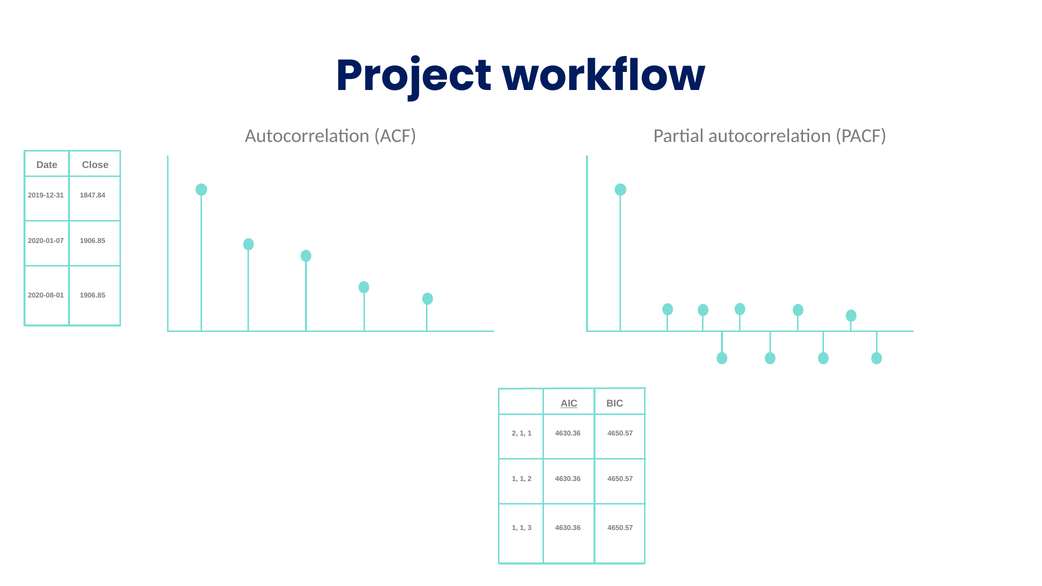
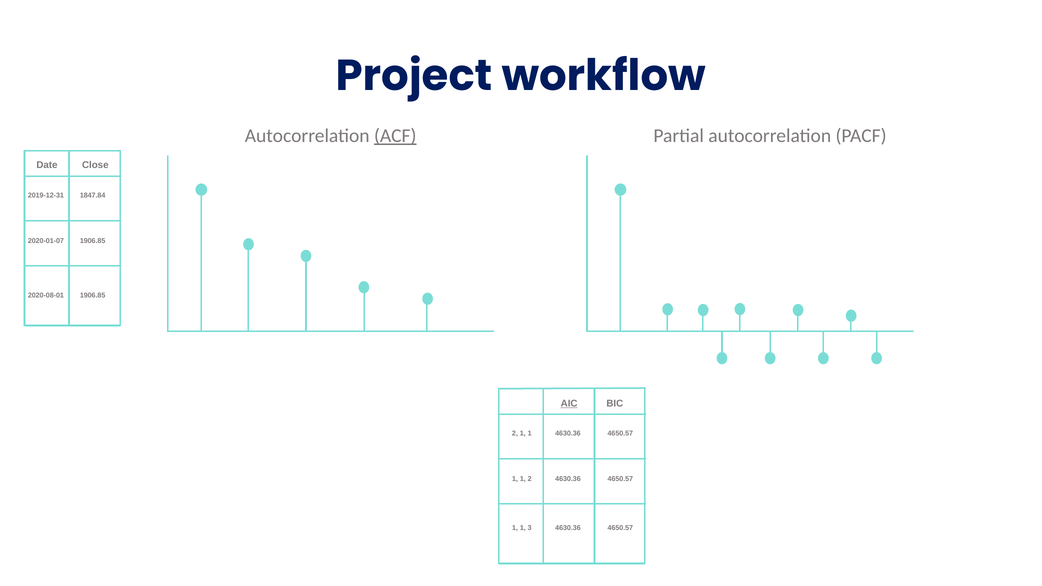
ACF underline: none -> present (395, 136)
